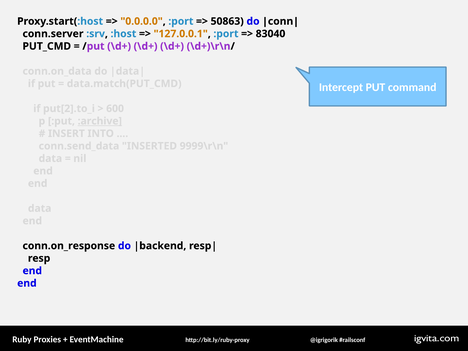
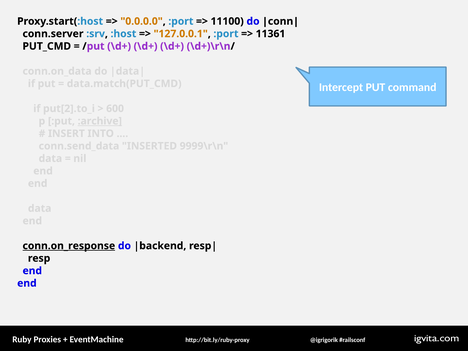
50863: 50863 -> 11100 (227, 21)
83040: 83040 -> 11361 (271, 34)
conn.on_response underline: none -> present (69, 246)
